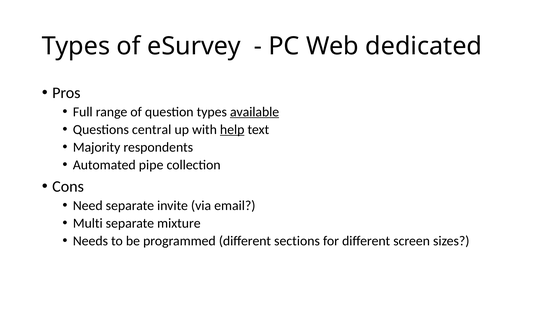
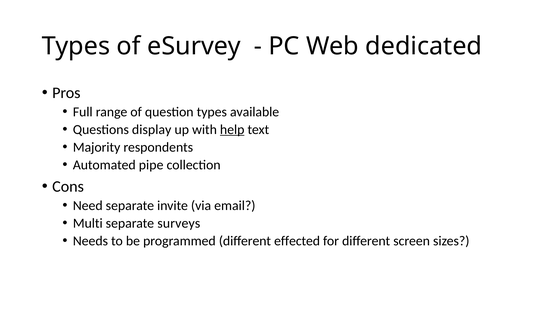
available underline: present -> none (255, 112)
central: central -> display (152, 130)
mixture: mixture -> surveys (179, 224)
sections: sections -> effected (297, 241)
